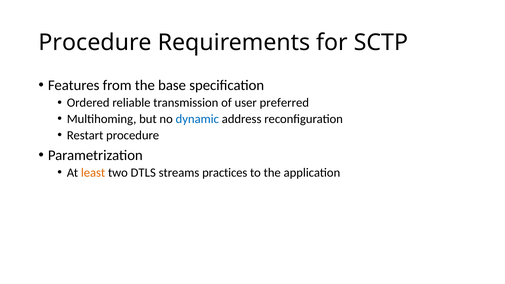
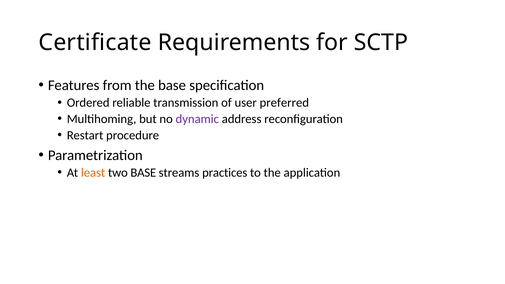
Procedure: Procedure -> Certificate (95, 42)
dynamic colour: blue -> purple (197, 119)
two DTLS: DTLS -> BASE (143, 173)
